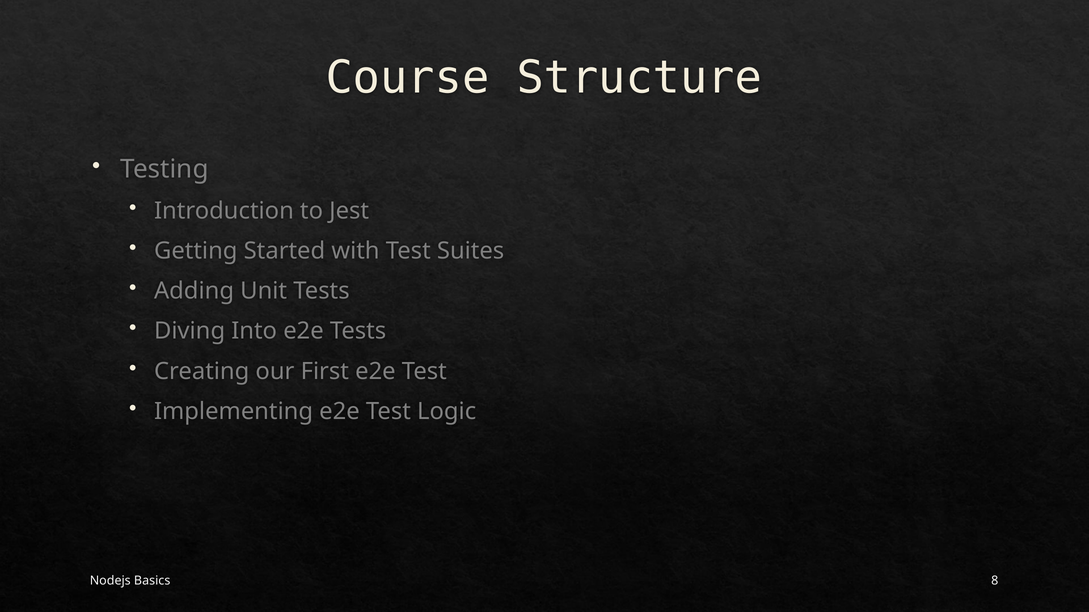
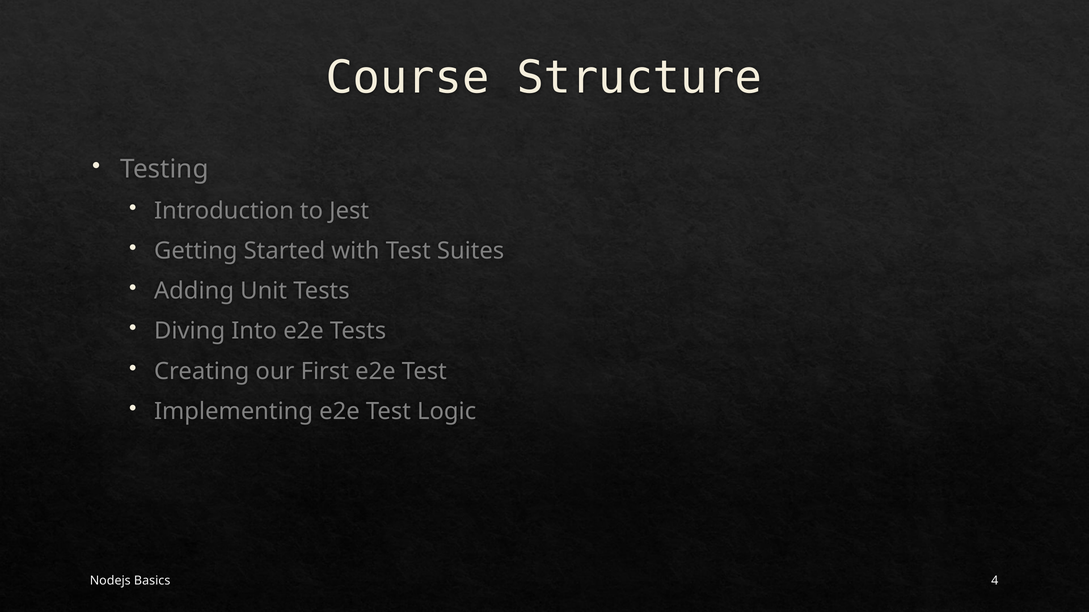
8: 8 -> 4 (995, 581)
